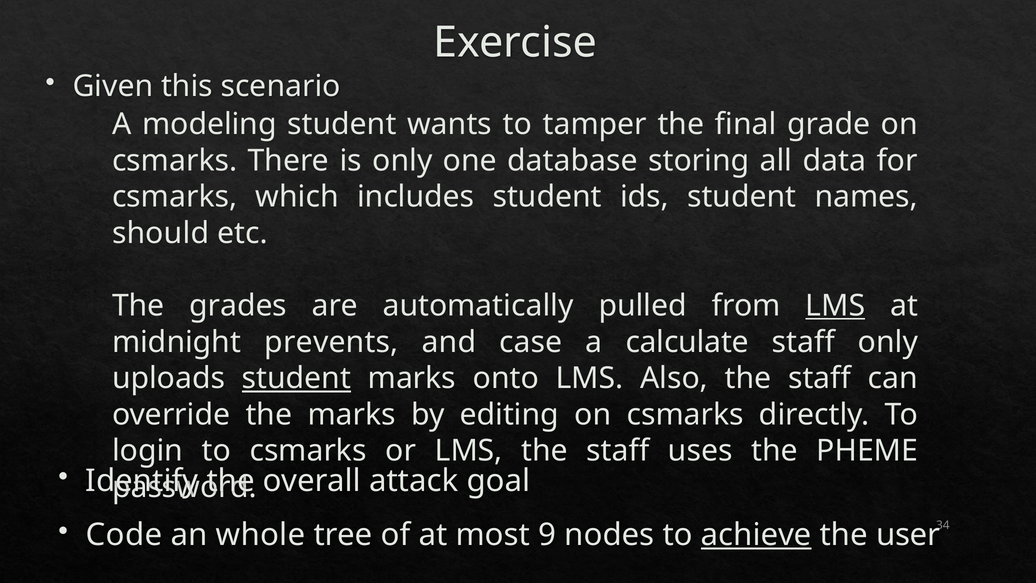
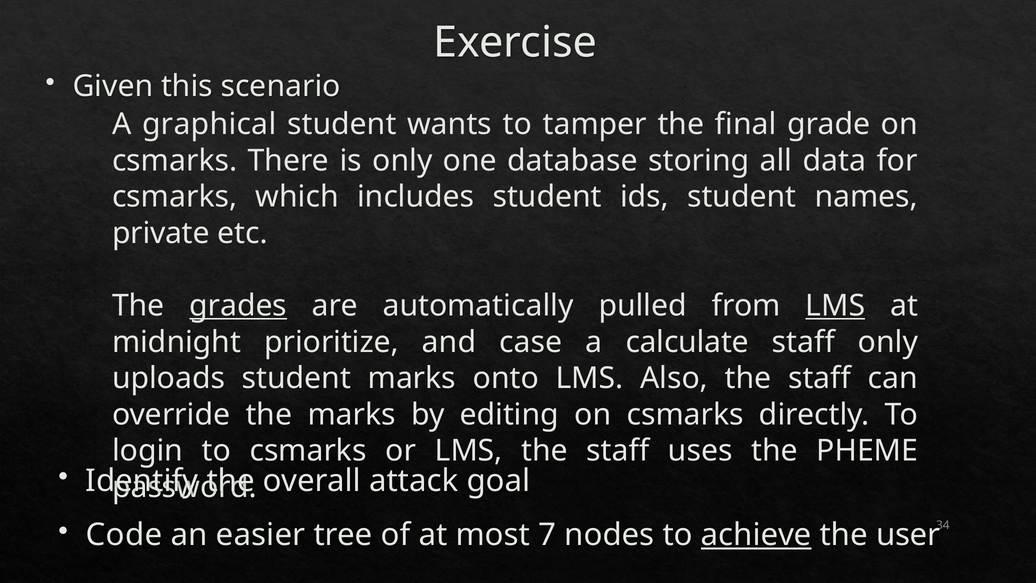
modeling: modeling -> graphical (209, 124)
should: should -> private (161, 233)
grades underline: none -> present (238, 306)
prevents: prevents -> prioritize (332, 342)
student underline: present -> none (297, 378)
whole: whole -> easier (261, 535)
9: 9 -> 7 (547, 535)
